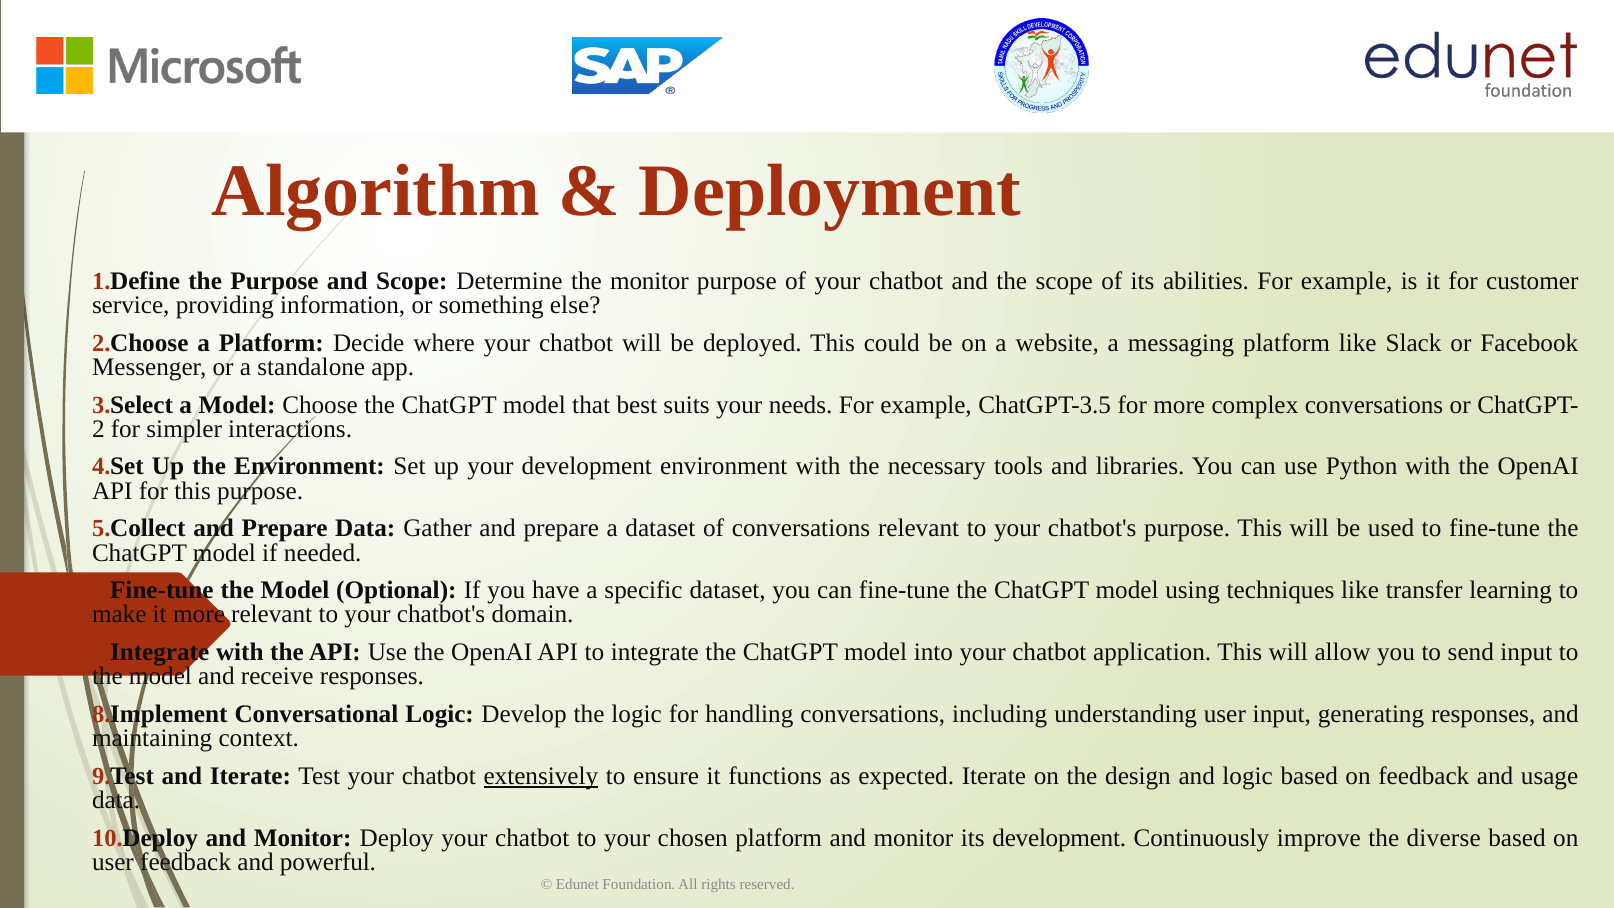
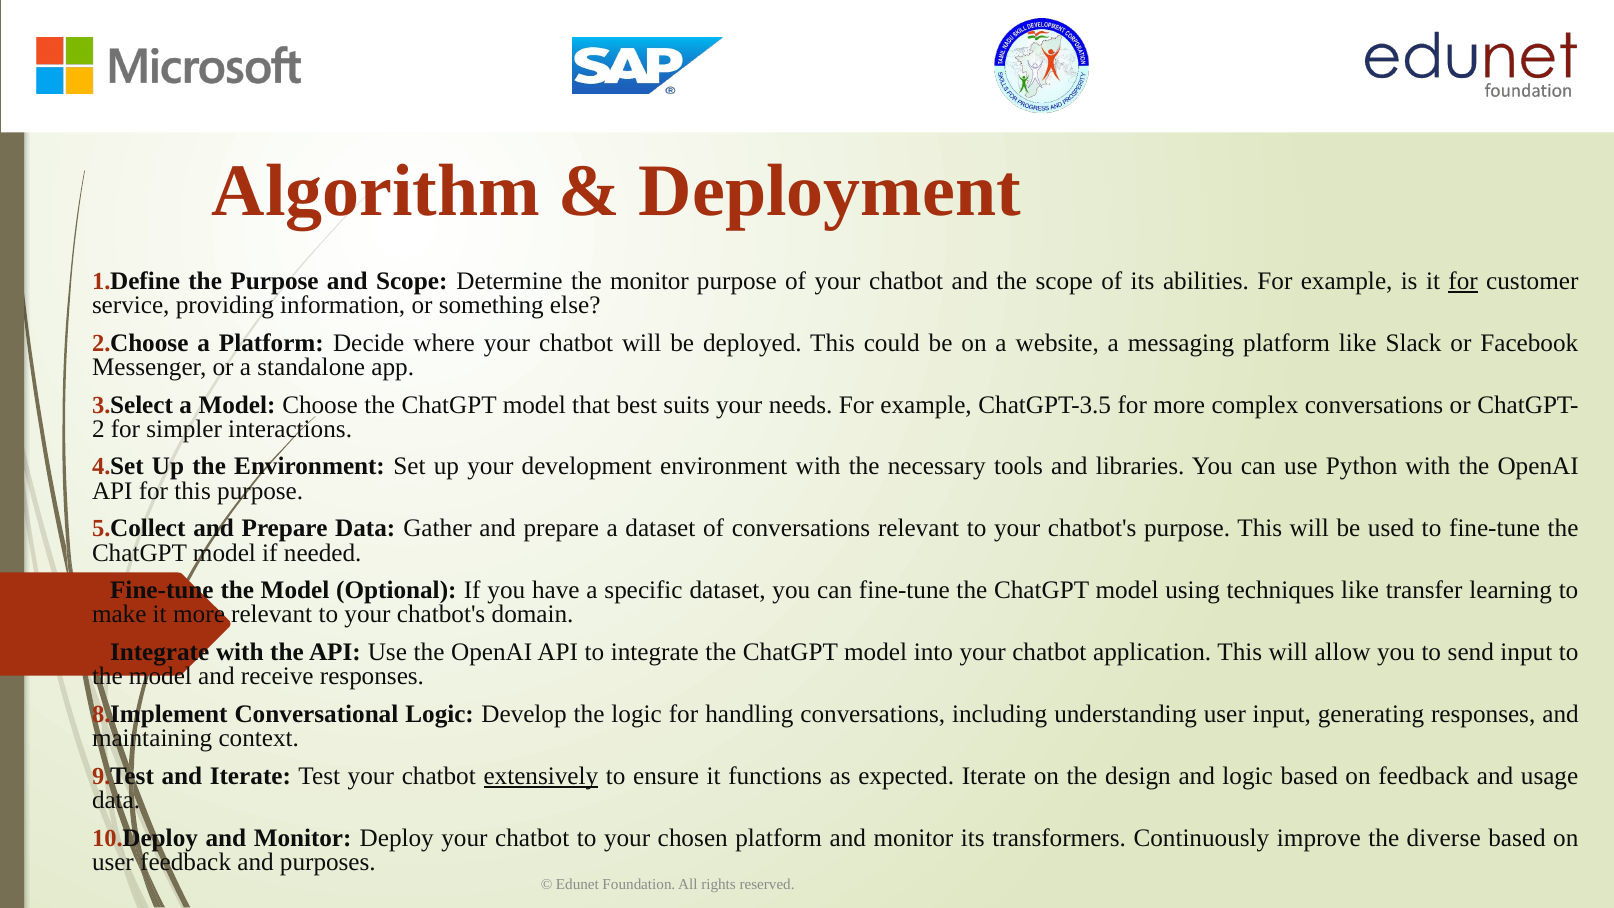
for underline: none -> present (1463, 281)
its development: development -> transformers (1059, 838)
powerful: powerful -> purposes (328, 862)
